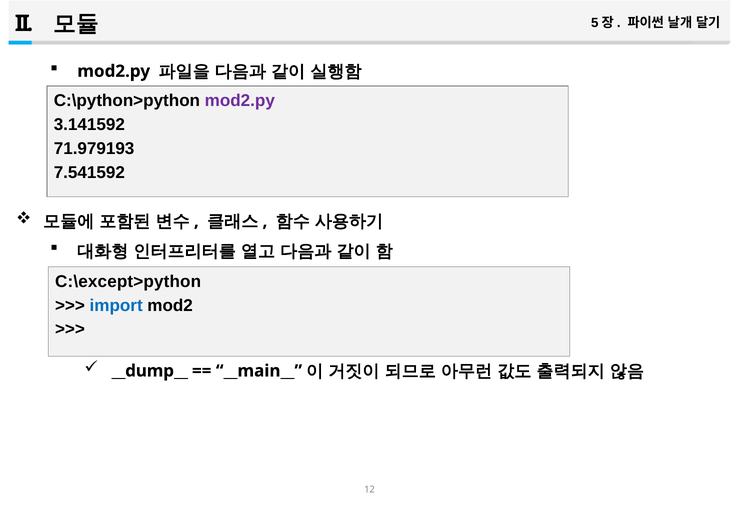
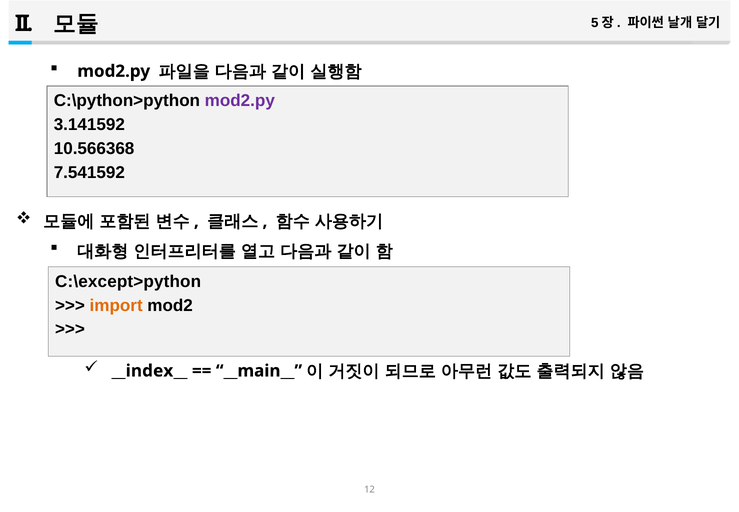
71.979193: 71.979193 -> 10.566368 (94, 149)
import colour: blue -> orange (116, 305)
__dump__: __dump__ -> __index__ (149, 371)
